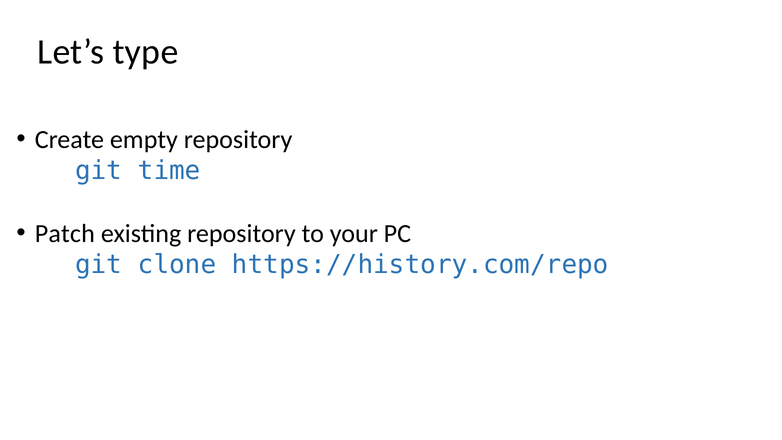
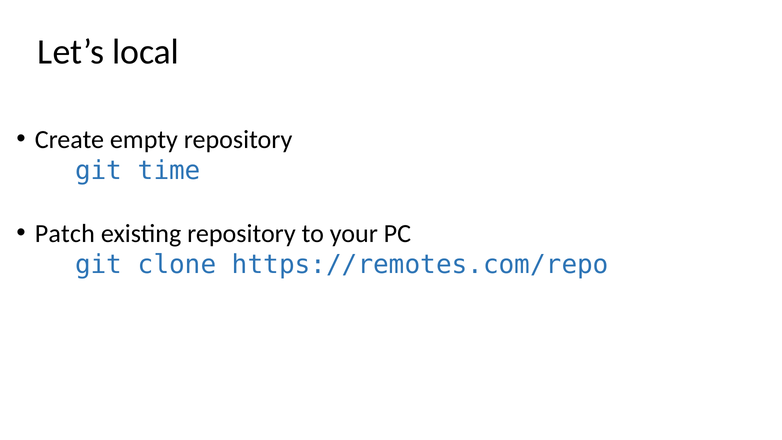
type: type -> local (146, 52)
https://history.com/repo: https://history.com/repo -> https://remotes.com/repo (420, 265)
